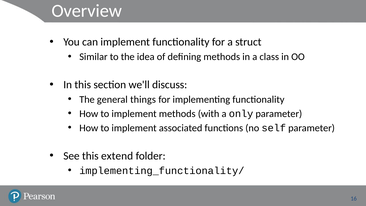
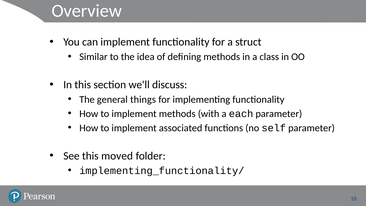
only: only -> each (241, 114)
extend: extend -> moved (117, 156)
